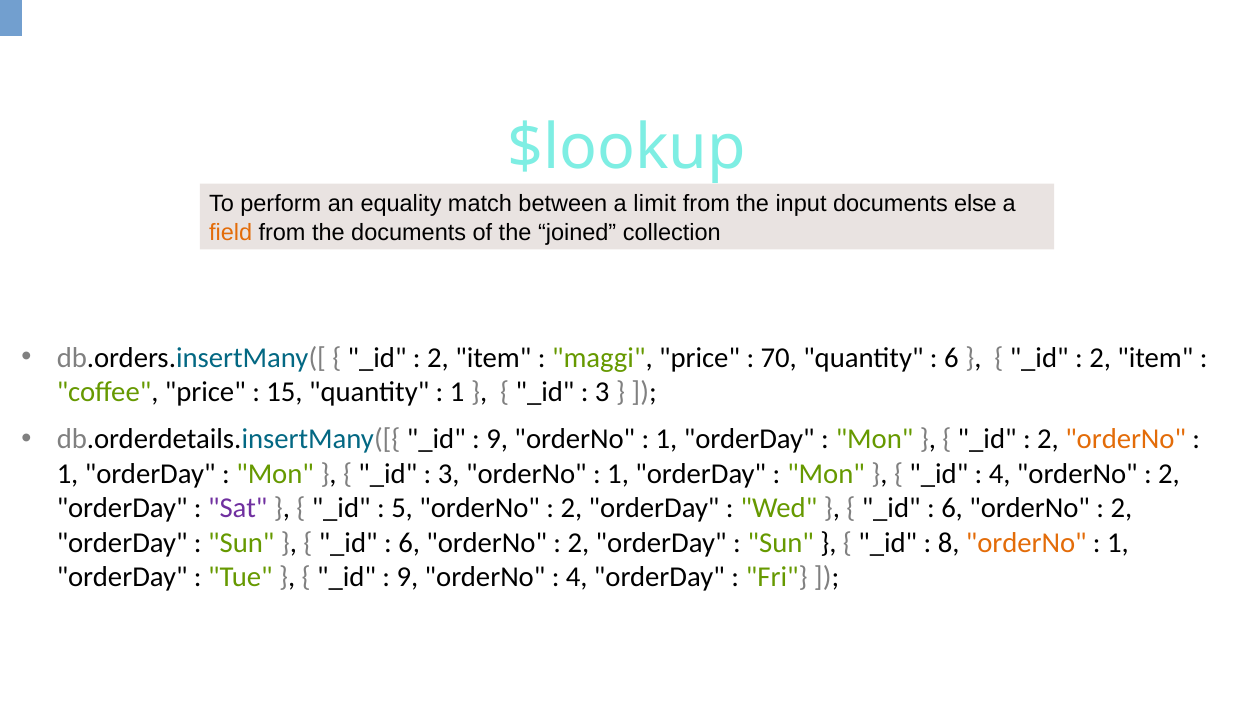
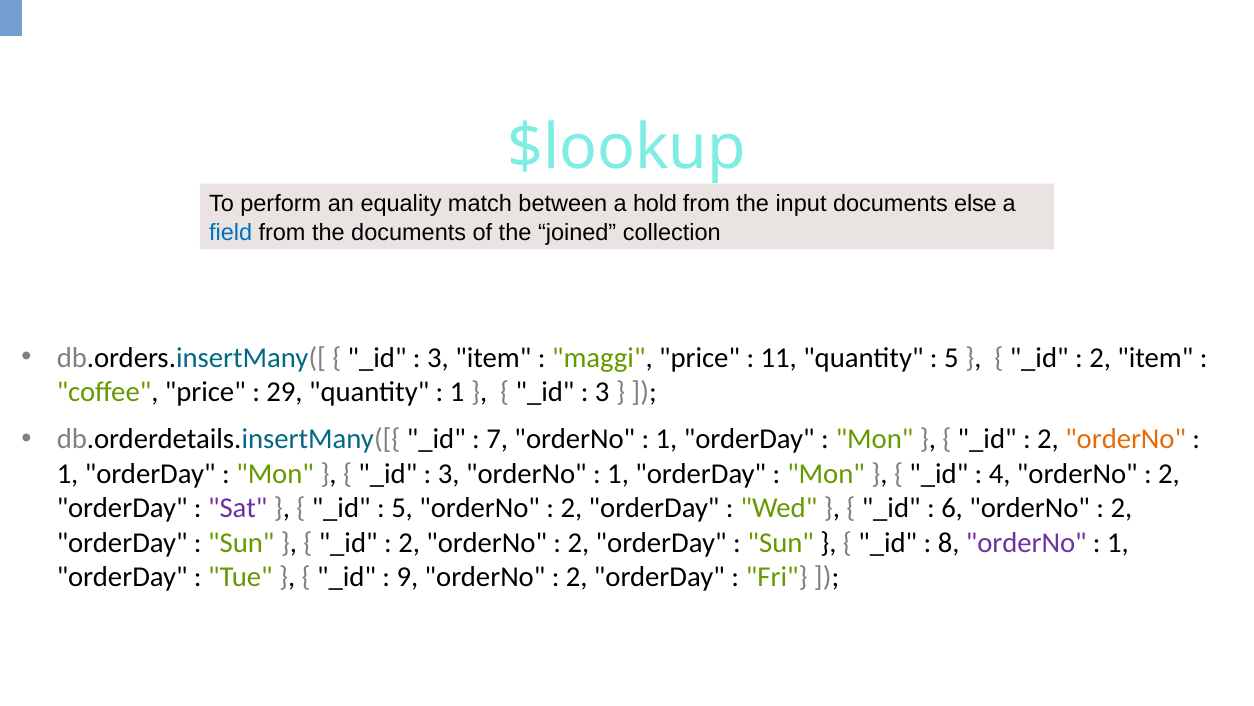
limit: limit -> hold (655, 204)
field colour: orange -> blue (231, 232)
2: 2 -> 3 (438, 357)
70: 70 -> 11 (779, 357)
6: 6 -> 5 (951, 357)
15: 15 -> 29 (284, 392)
9: 9 -> 7 (497, 439)
6: 6 -> 2 (409, 542)
orderNo colour: orange -> purple (1026, 542)
4: 4 -> 2 (577, 577)
